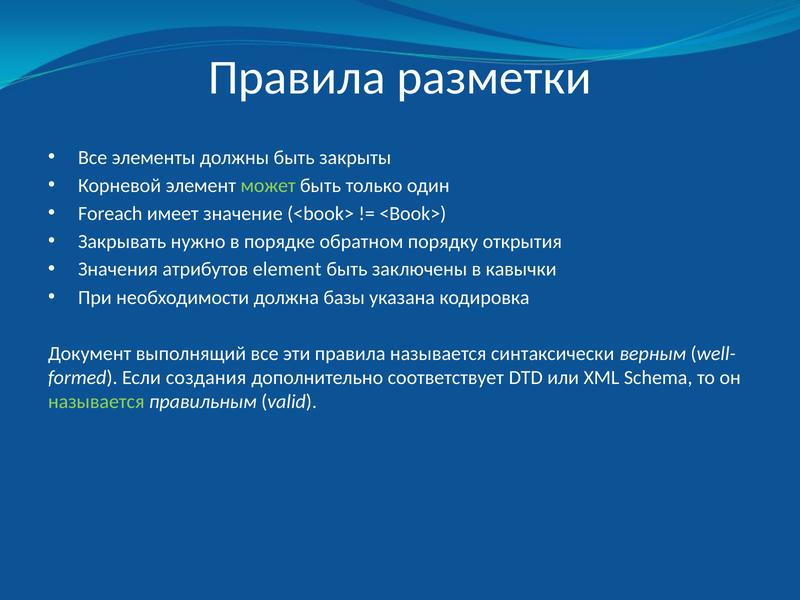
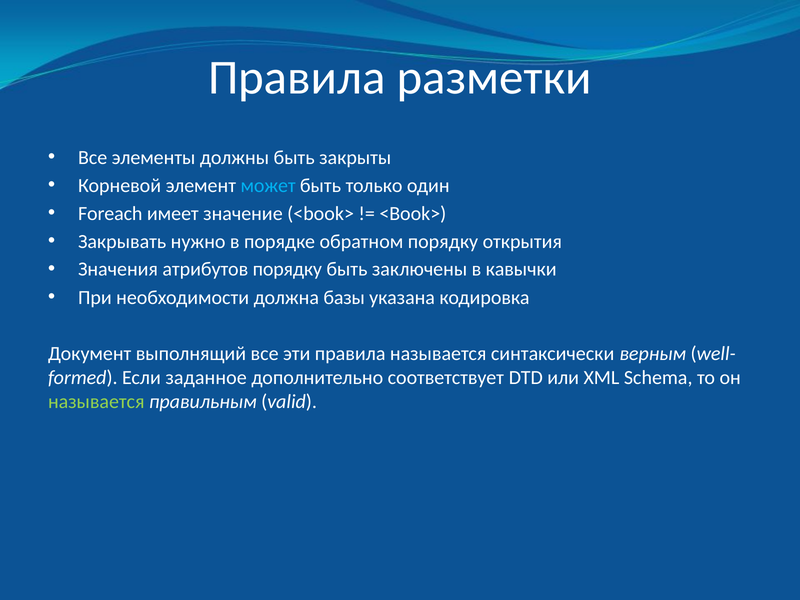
может colour: light green -> light blue (268, 185)
атрибутов element: element -> порядку (287, 269)
создания: создания -> заданное (206, 377)
